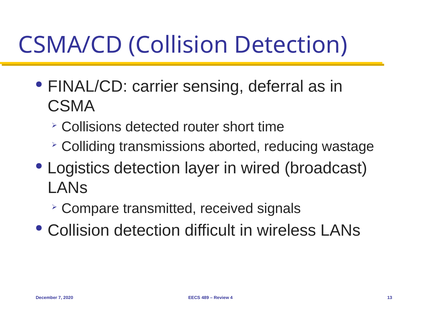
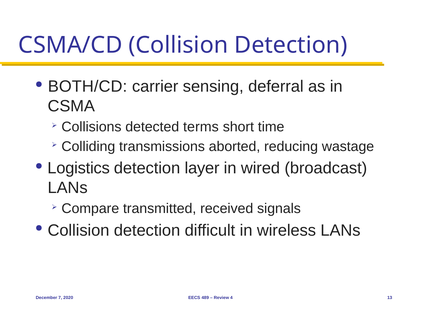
FINAL/CD: FINAL/CD -> BOTH/CD (88, 87)
router: router -> terms (201, 127)
